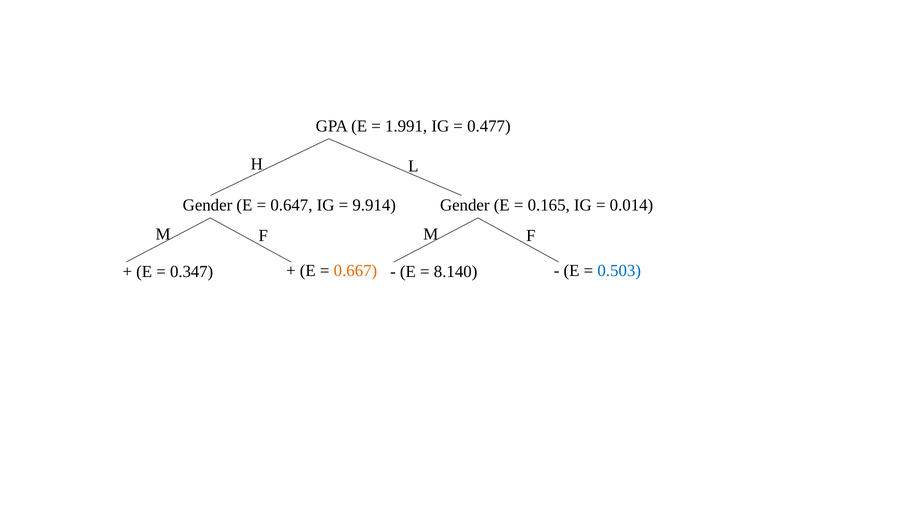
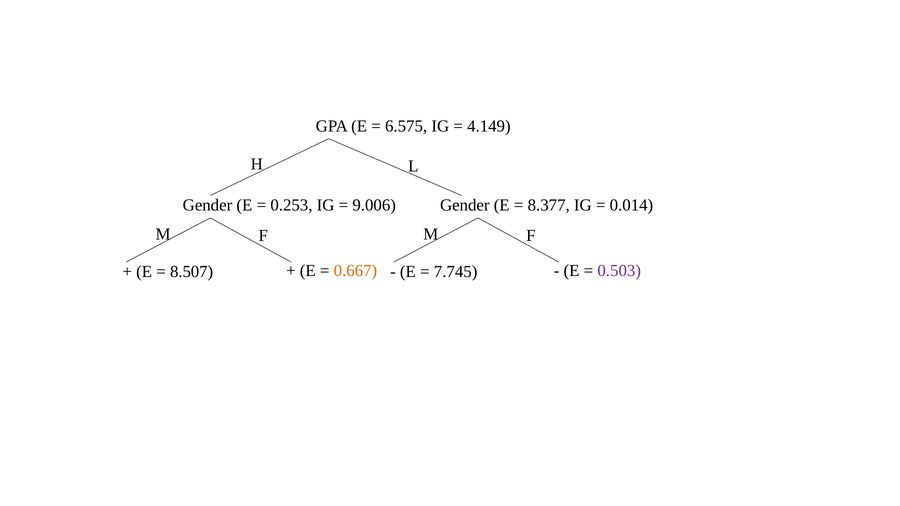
1.991: 1.991 -> 6.575 (406, 126)
0.477: 0.477 -> 4.149 (489, 126)
0.647: 0.647 -> 0.253 (291, 205)
9.914: 9.914 -> 9.006 (374, 205)
0.165: 0.165 -> 8.377 (549, 205)
0.347: 0.347 -> 8.507 (192, 272)
8.140: 8.140 -> 7.745 (456, 272)
0.503 colour: blue -> purple (619, 271)
